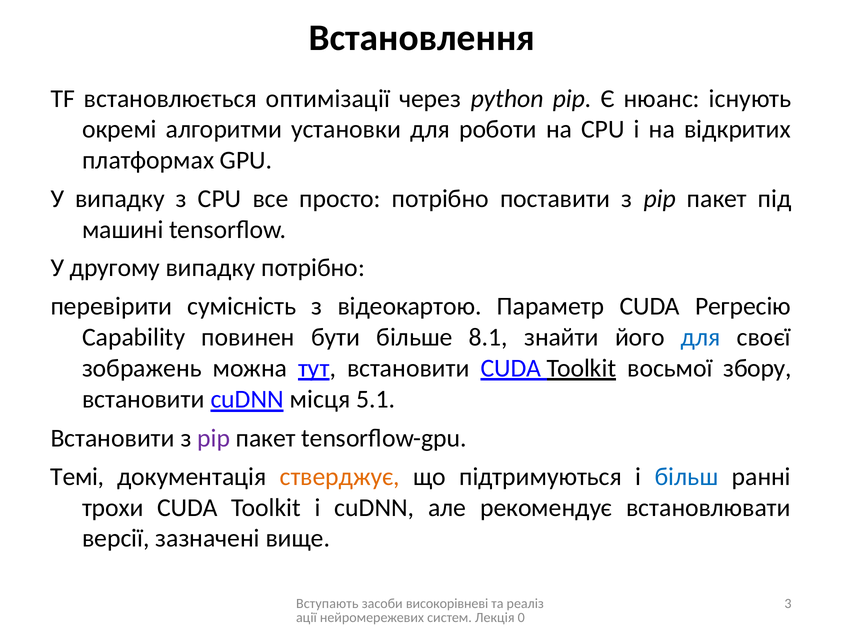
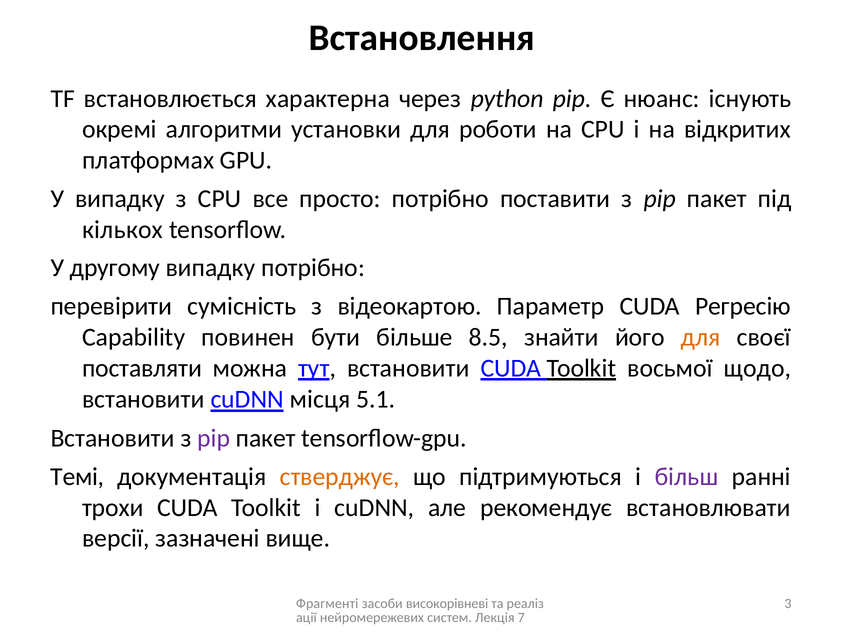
оптимізації: оптимізації -> характерна (328, 98)
машині: машині -> кількох (123, 229)
8.1: 8.1 -> 8.5 (488, 337)
для colour: blue -> orange (701, 337)
зображень: зображень -> поставляти (142, 368)
збору: збору -> щодо (757, 368)
більш colour: blue -> purple (687, 476)
Вступають: Вступають -> Фрагменті (327, 603)
0: 0 -> 7 (521, 617)
